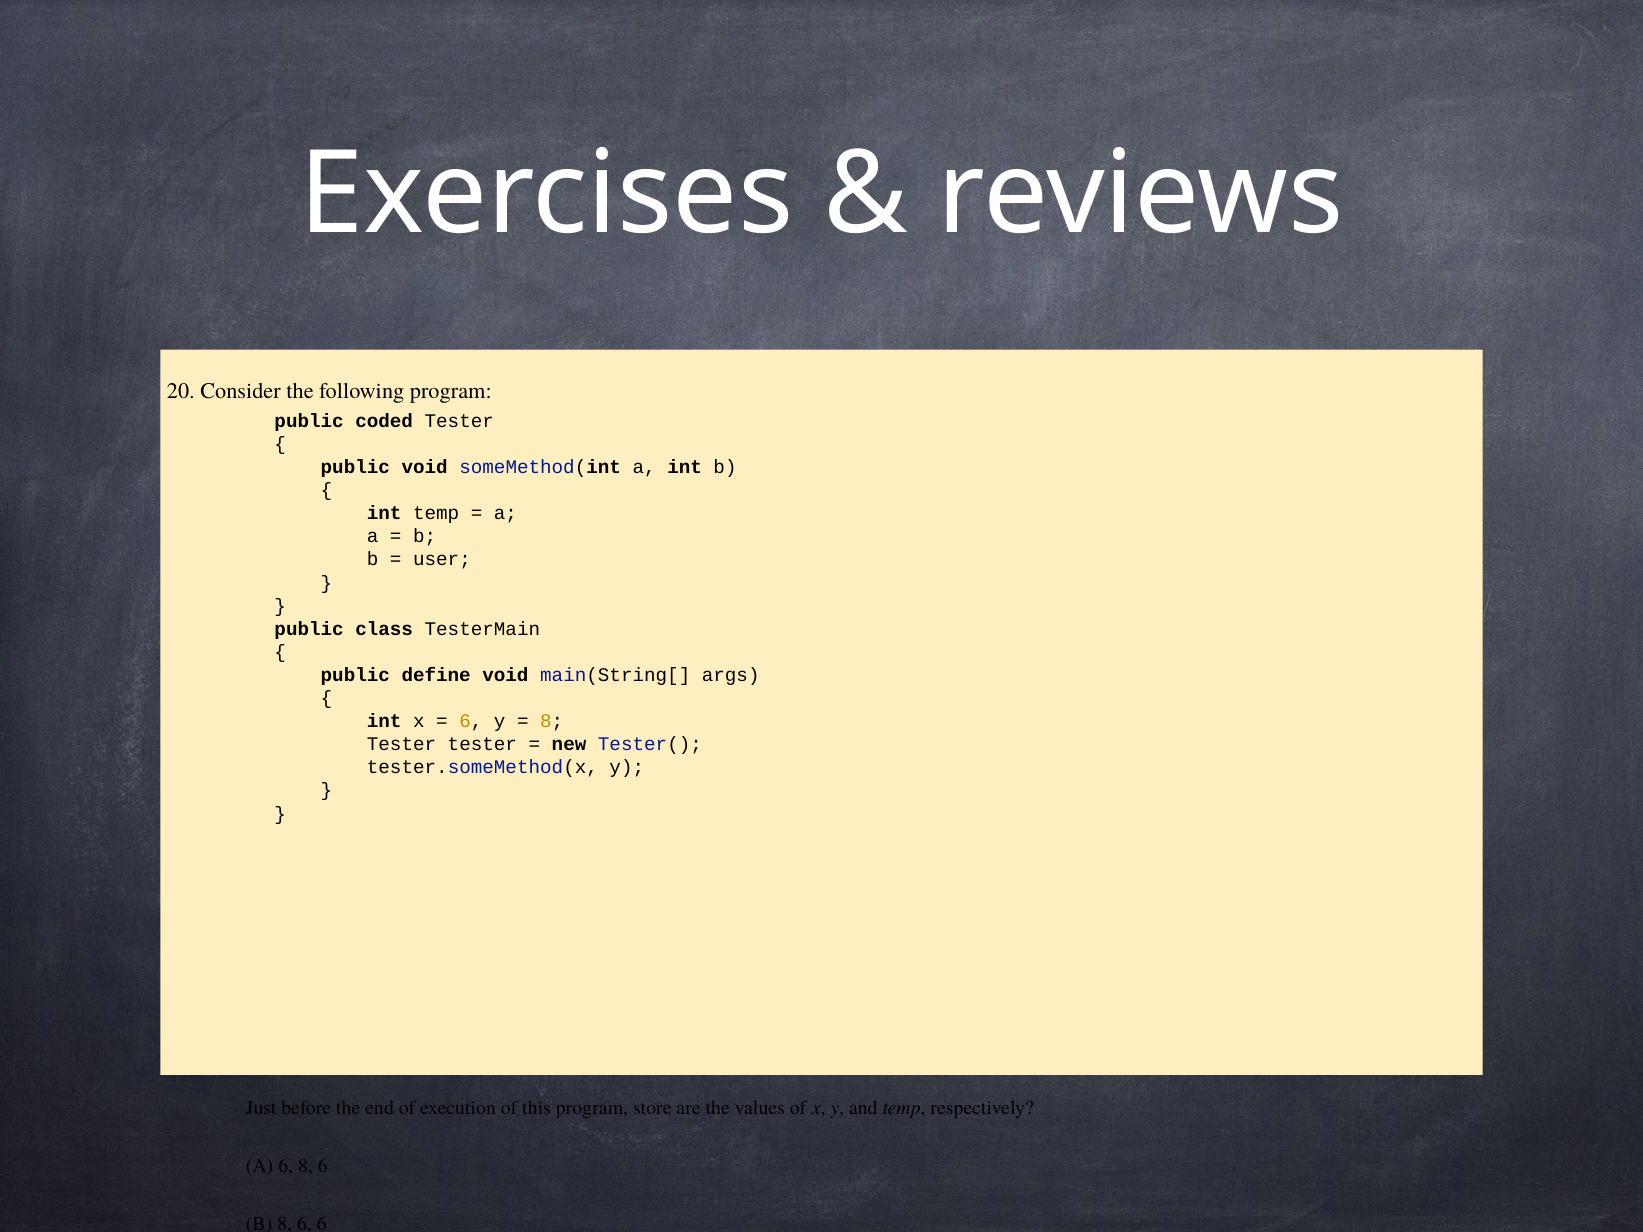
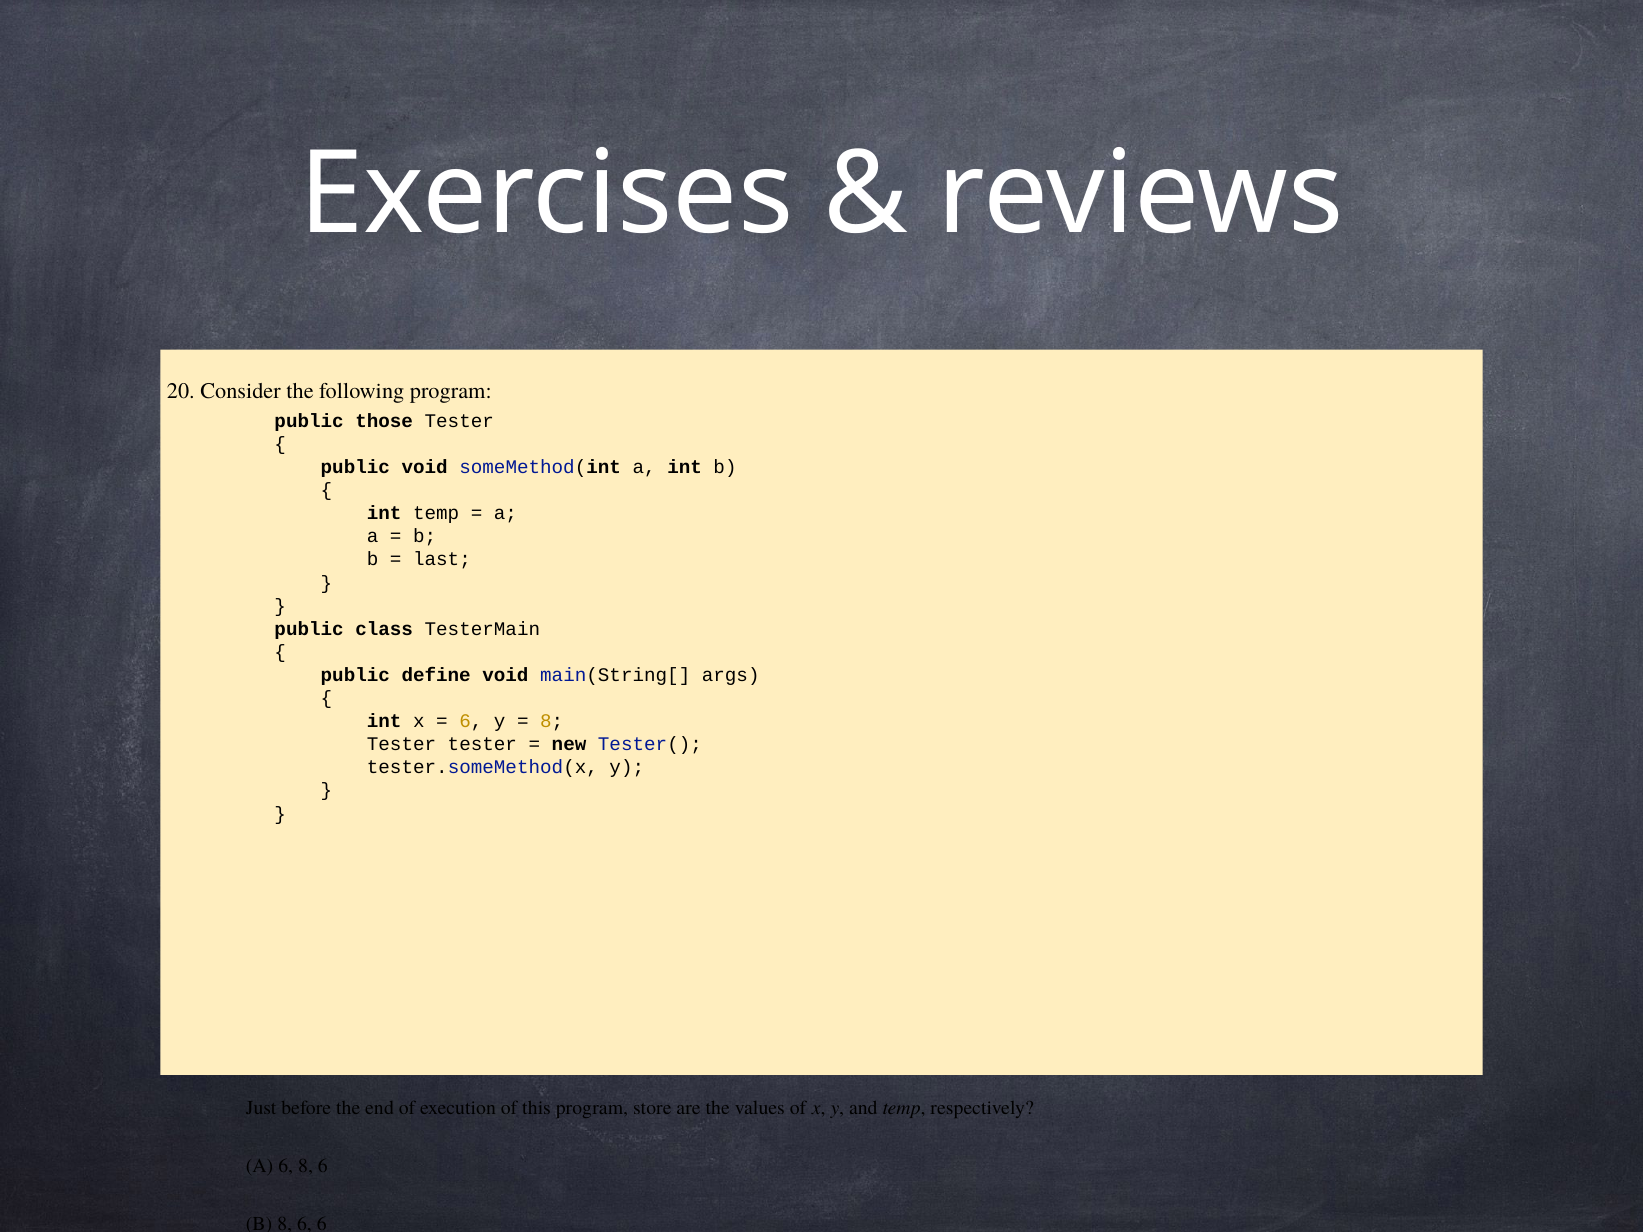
coded: coded -> those (384, 421)
user: user -> last (442, 560)
